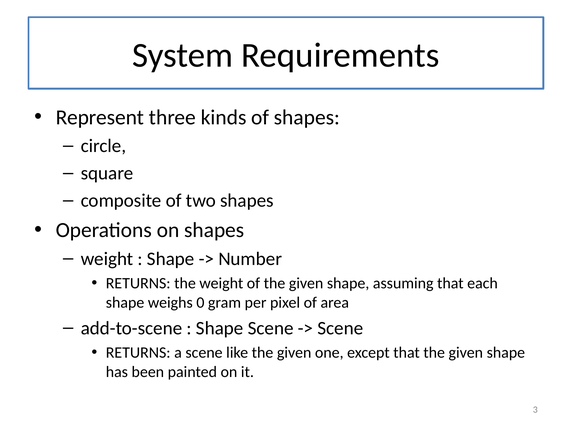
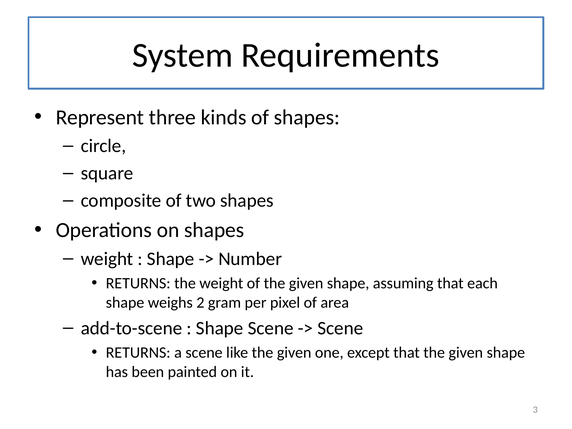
0: 0 -> 2 (200, 302)
